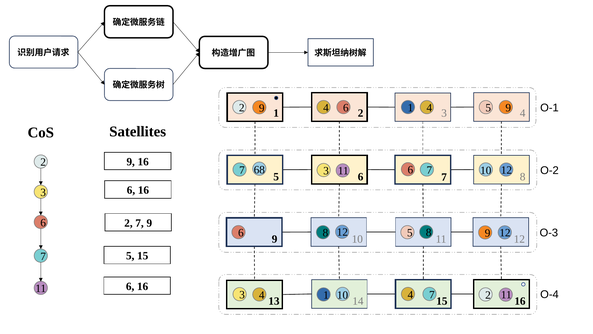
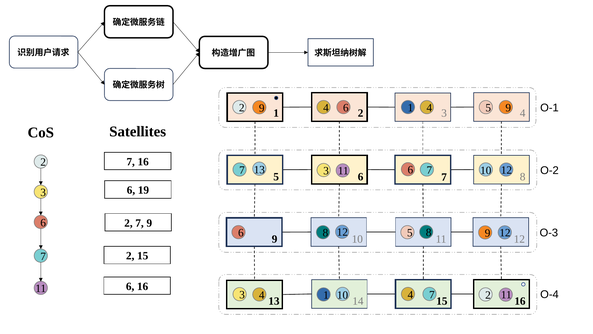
9: 9 -> 7 (131, 162)
7 68: 68 -> 13 (259, 170)
16: 16 -> 19 (143, 190)
5: 5 -> 2 (130, 256)
